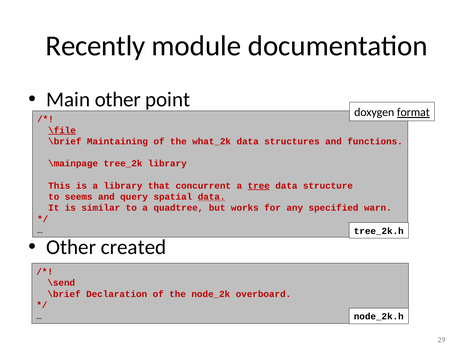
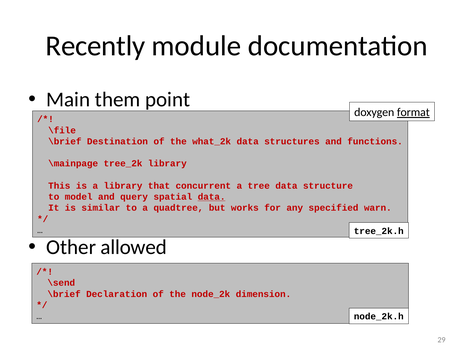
Main other: other -> them (118, 99)
\file underline: present -> none (62, 130)
Maintaining: Maintaining -> Destination (117, 141)
tree underline: present -> none (259, 185)
seems: seems -> model (79, 197)
created: created -> allowed (134, 247)
overboard: overboard -> dimension (263, 294)
